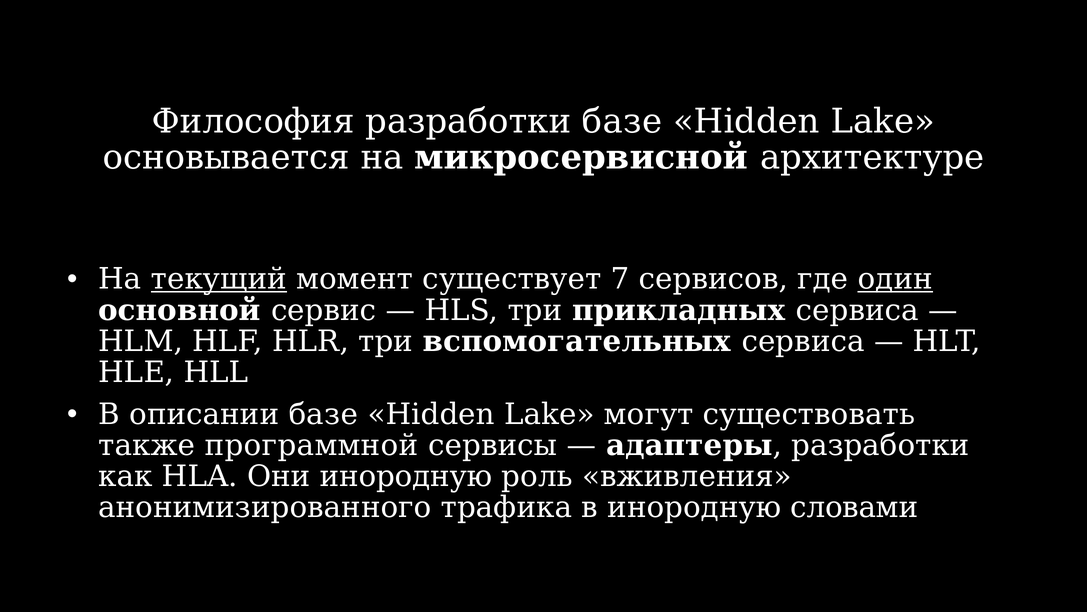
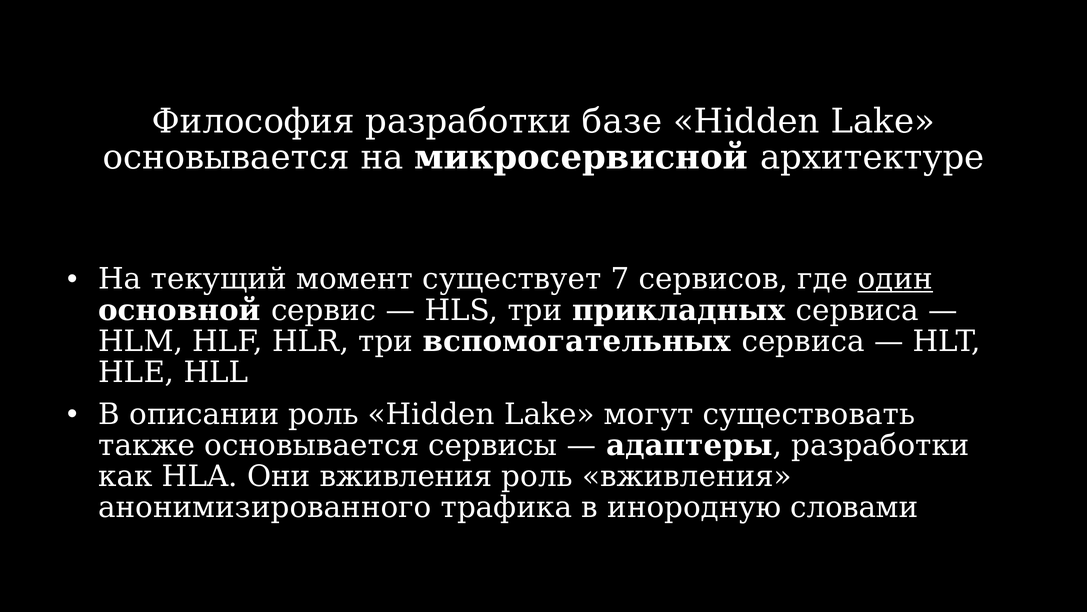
текущий underline: present -> none (219, 279)
описании базе: базе -> роль (324, 414)
также программной: программной -> основывается (312, 445)
Они инородную: инородную -> вживления (406, 476)
